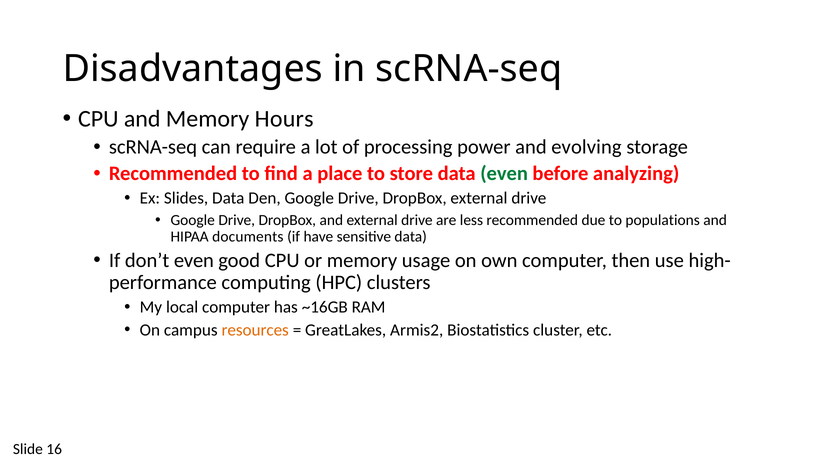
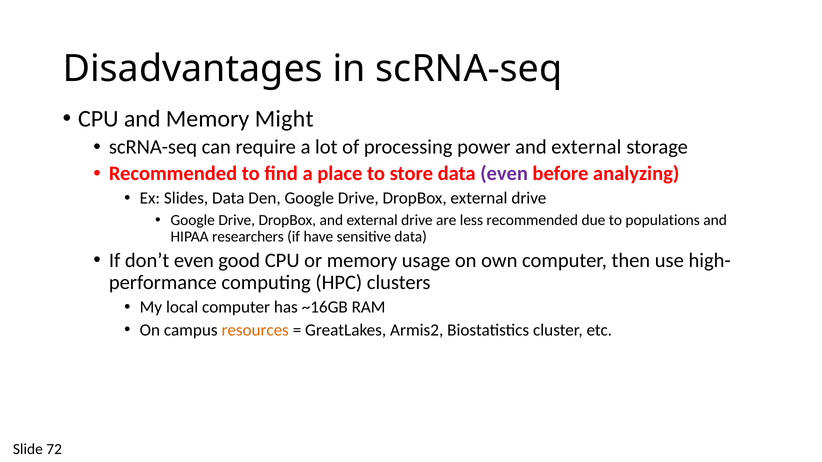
Hours: Hours -> Might (284, 119)
power and evolving: evolving -> external (586, 147)
even colour: green -> purple (504, 174)
documents: documents -> researchers (248, 237)
16: 16 -> 72 (54, 450)
